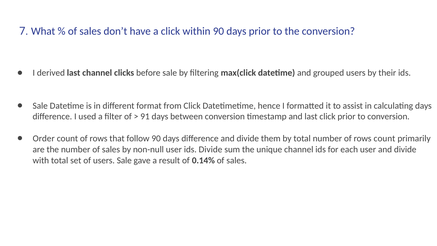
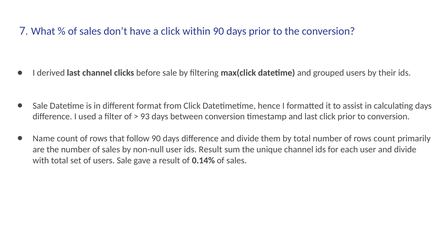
91: 91 -> 93 (145, 117)
Order: Order -> Name (44, 138)
ids Divide: Divide -> Result (211, 149)
